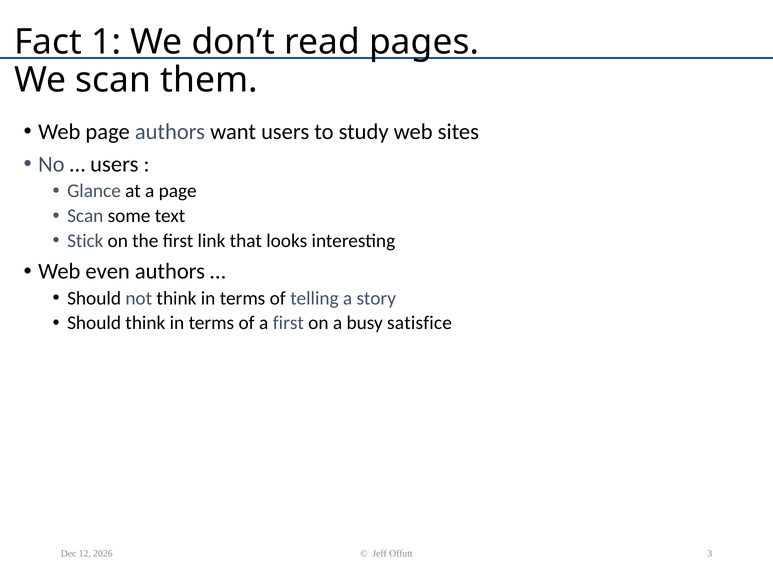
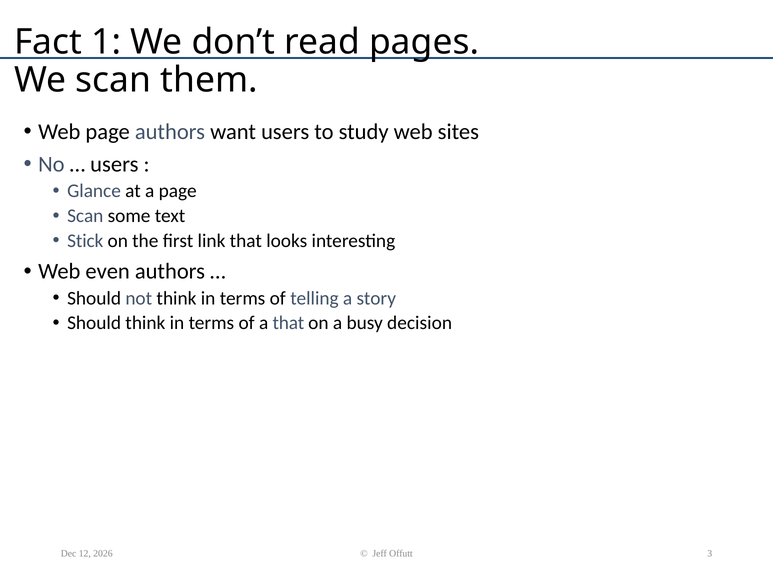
a first: first -> that (288, 323)
satisfice: satisfice -> decision (420, 323)
